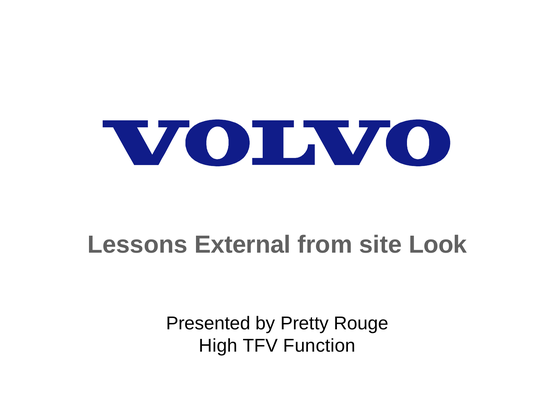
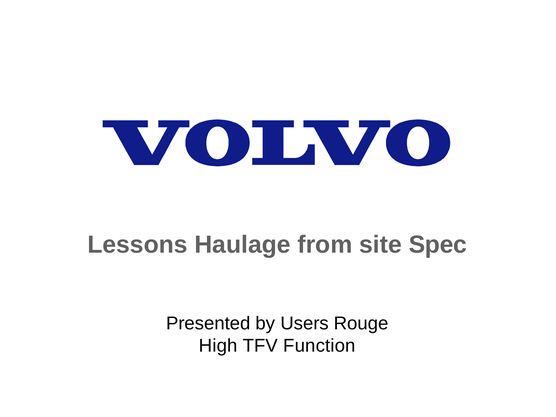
External: External -> Haulage (243, 245)
Look: Look -> Spec (438, 245)
Pretty: Pretty -> Users (305, 323)
